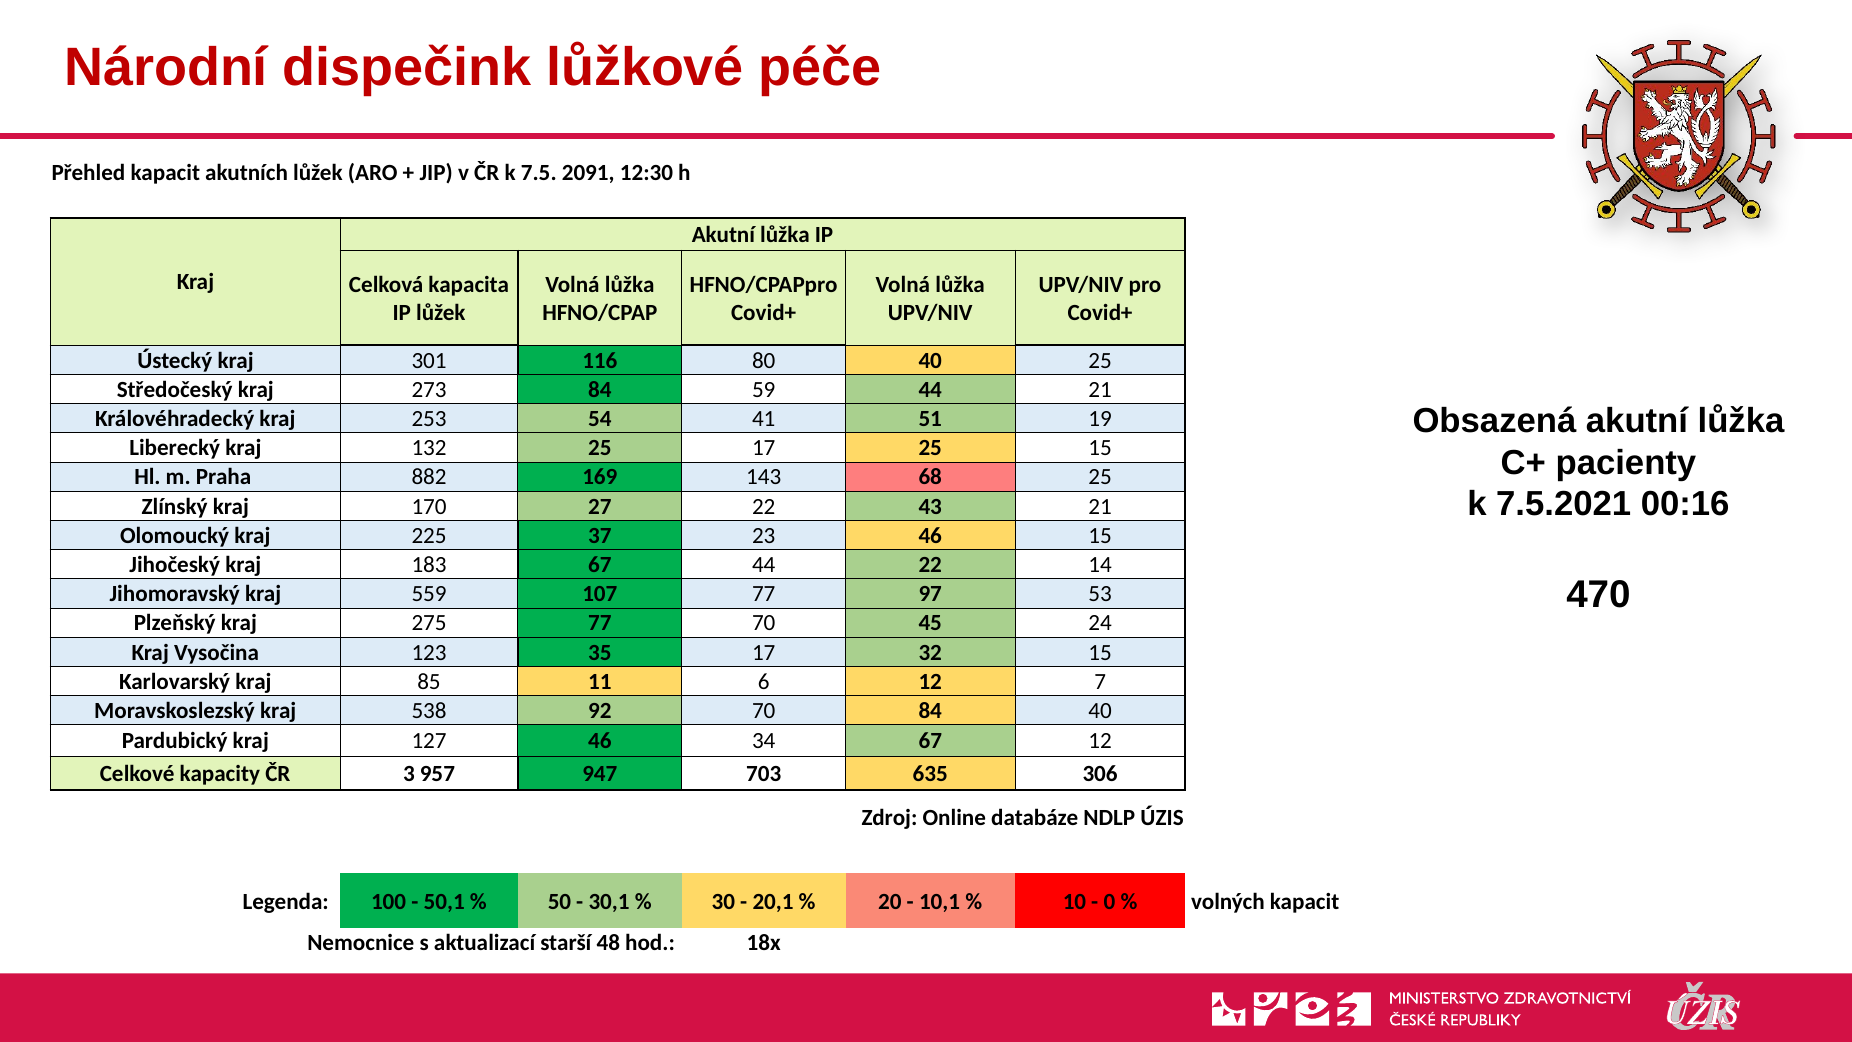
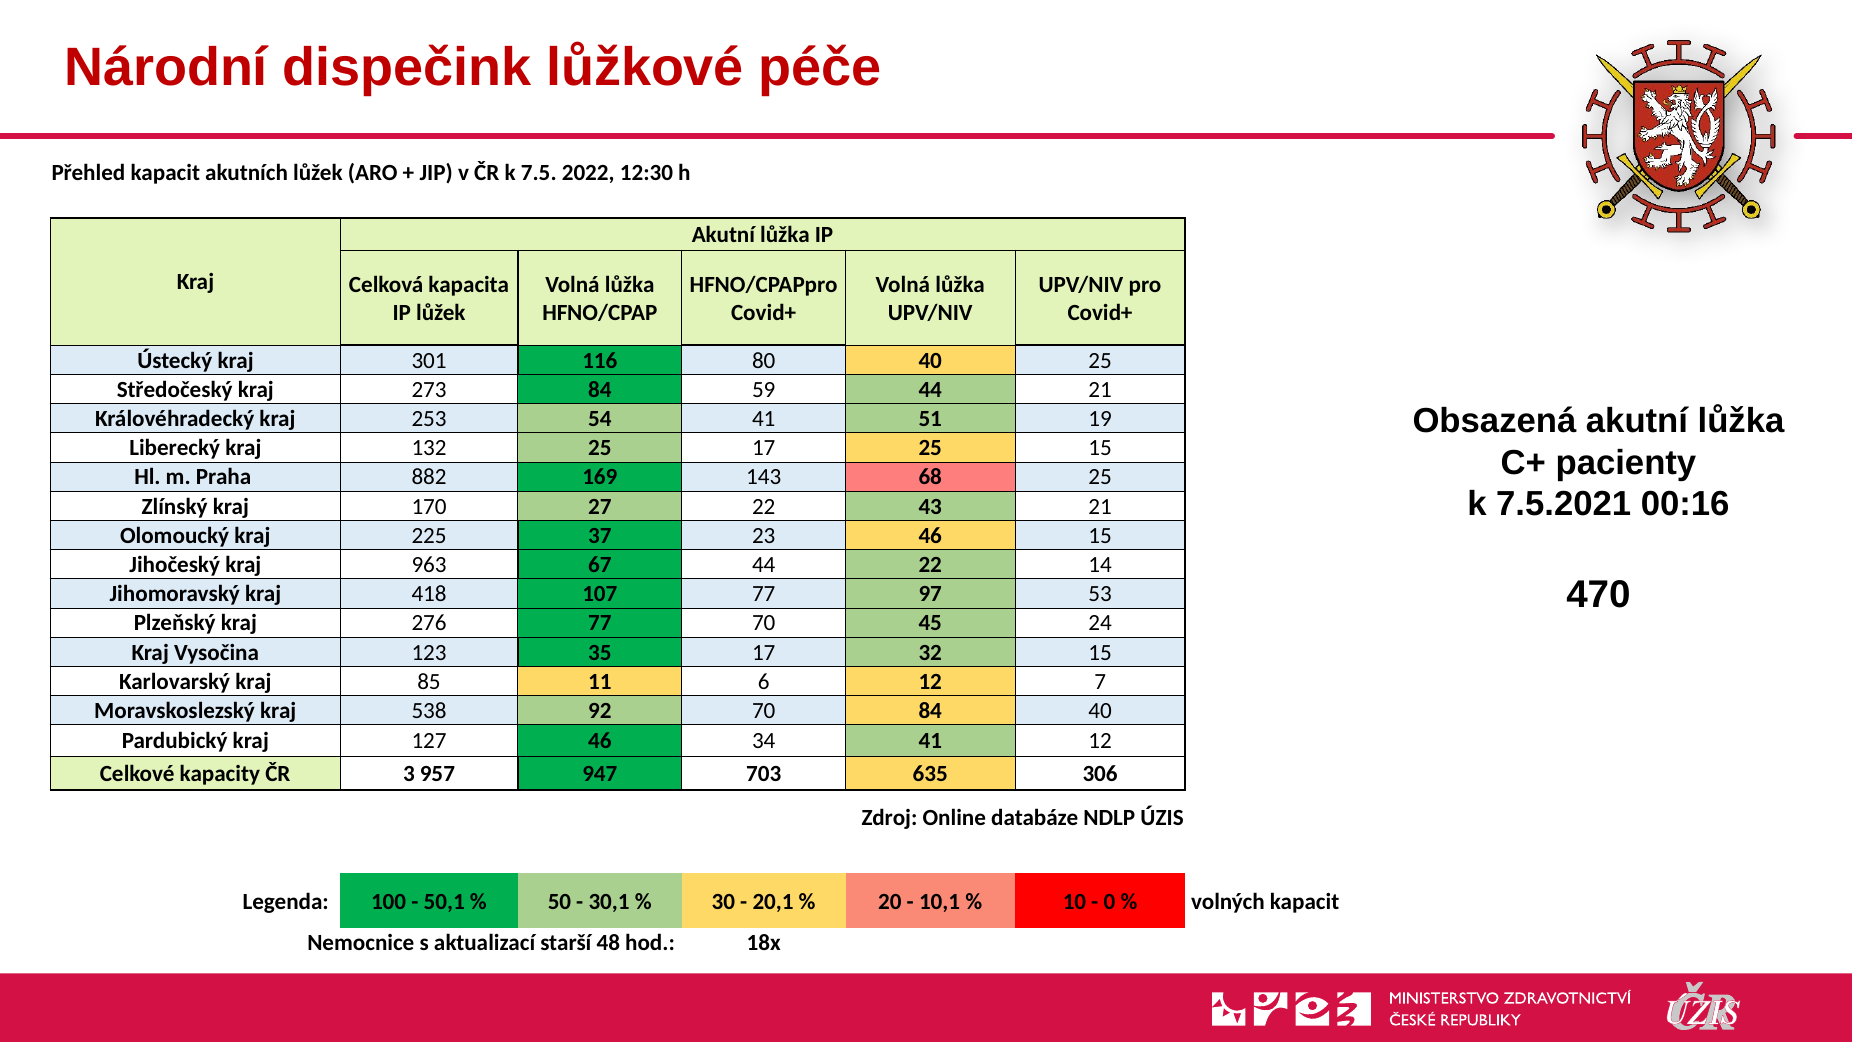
2091: 2091 -> 2022 (588, 173)
183: 183 -> 963 (429, 565)
559: 559 -> 418 (429, 594)
275: 275 -> 276 (429, 623)
34 67: 67 -> 41 (930, 741)
